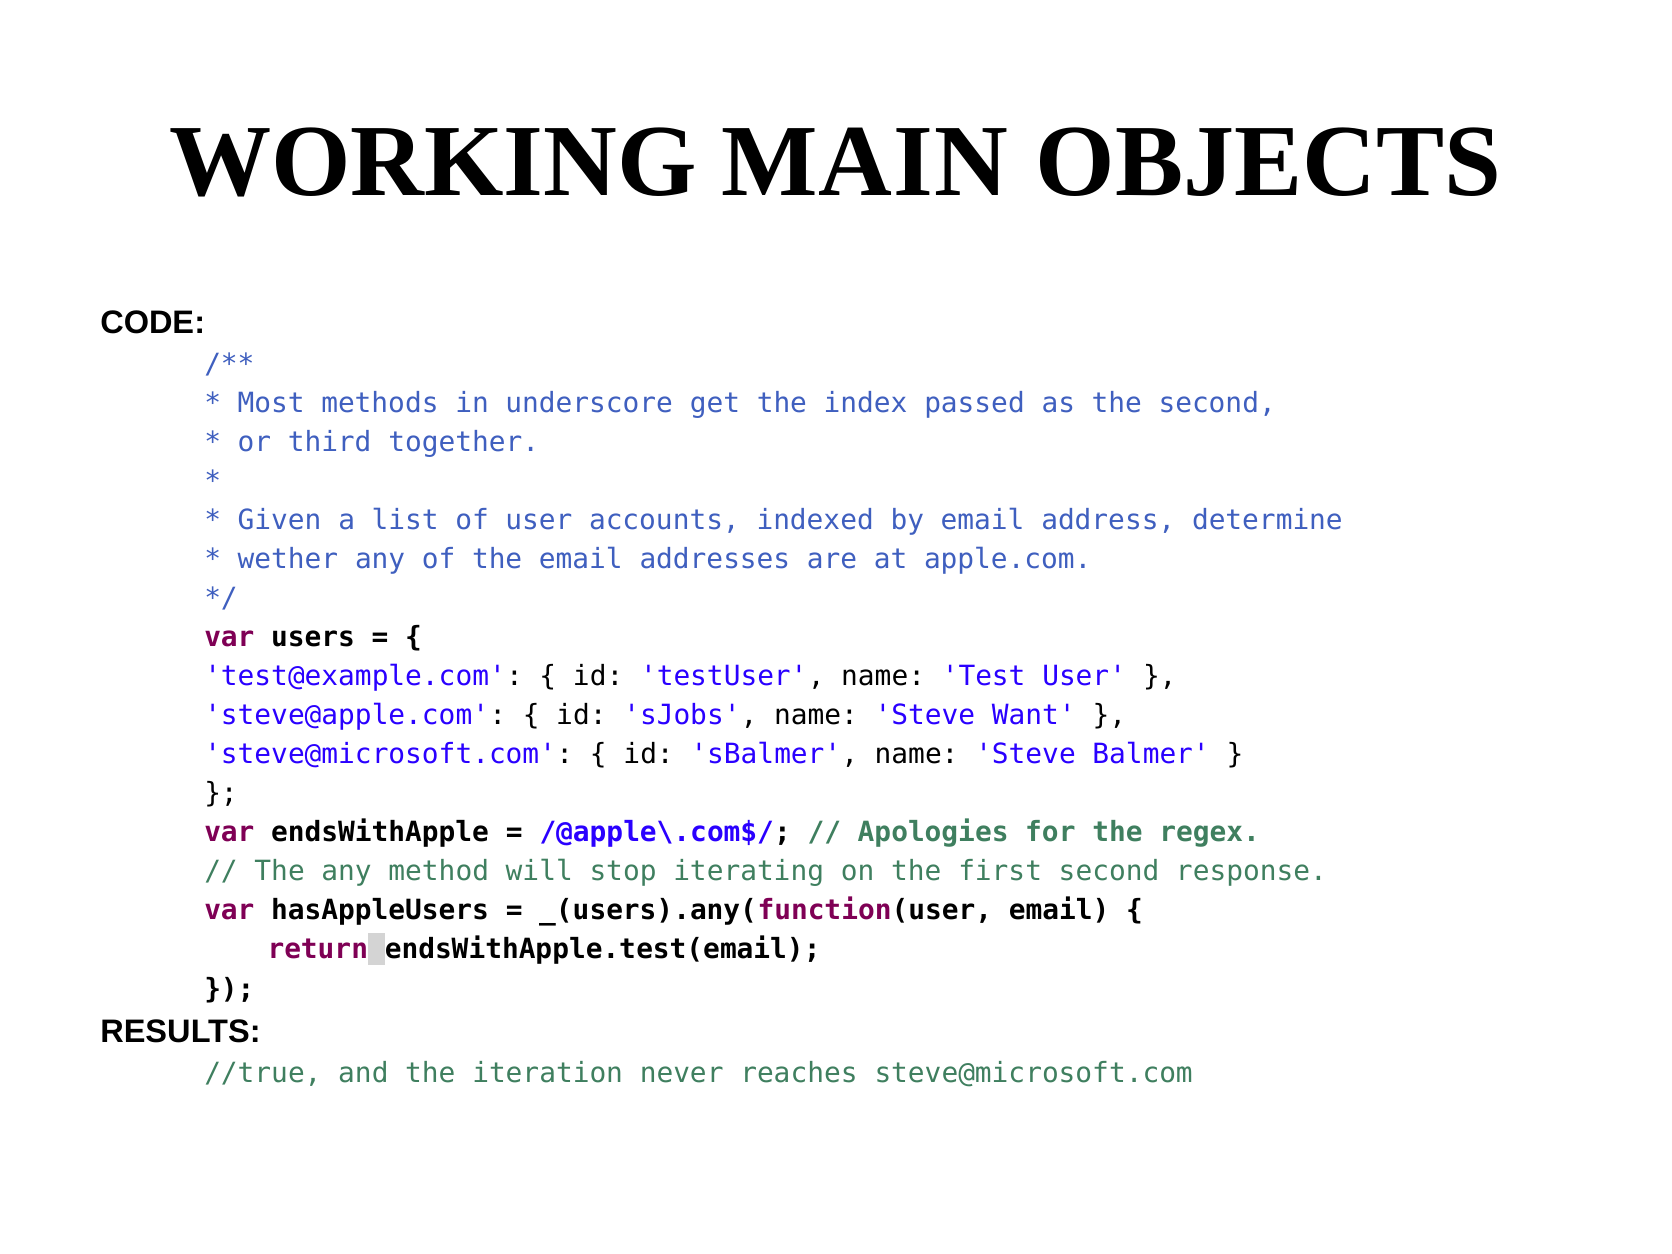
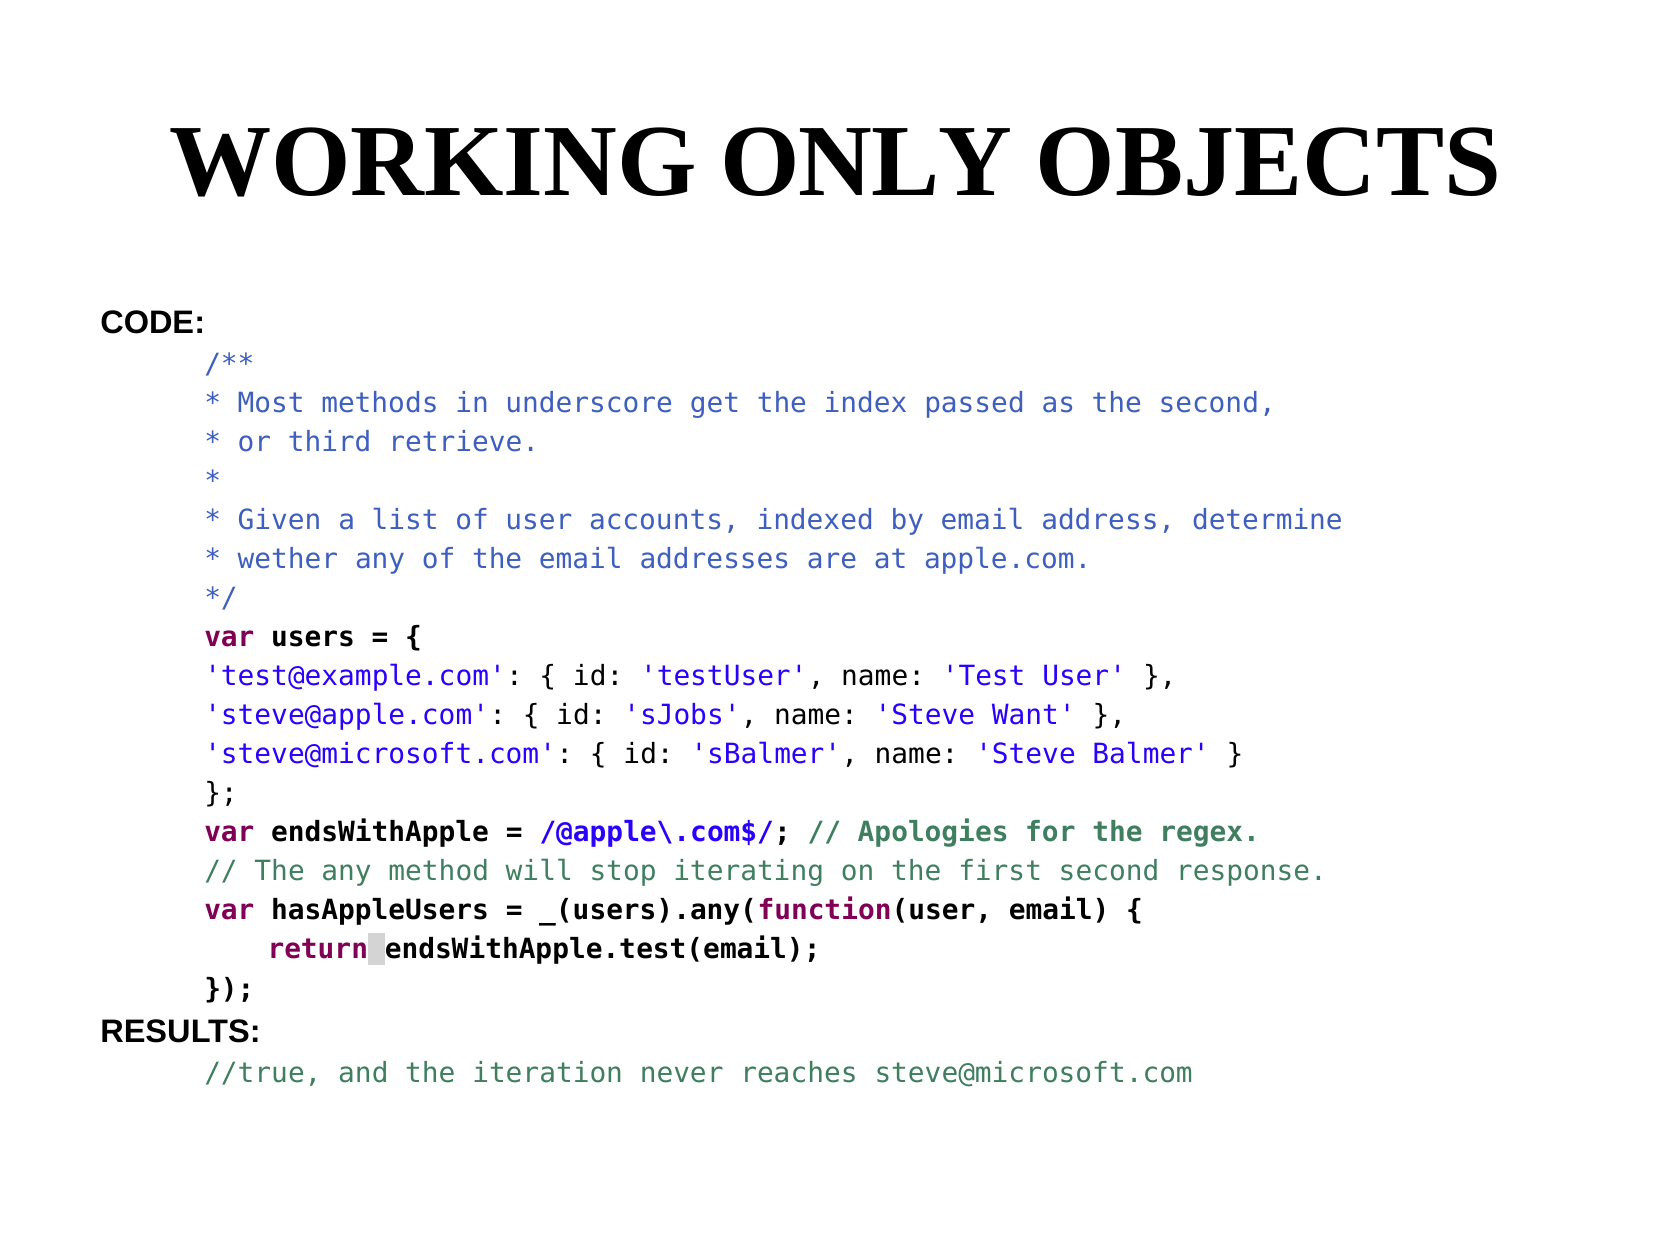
MAIN: MAIN -> ONLY (866, 162)
together: together -> retrieve (464, 442)
